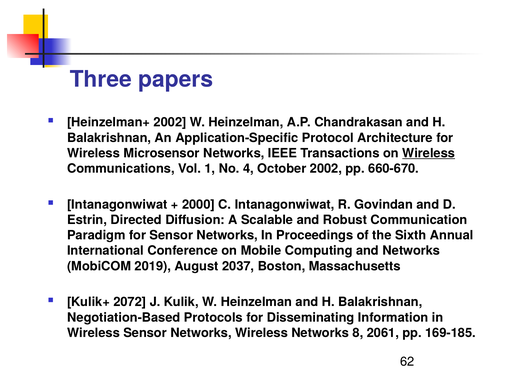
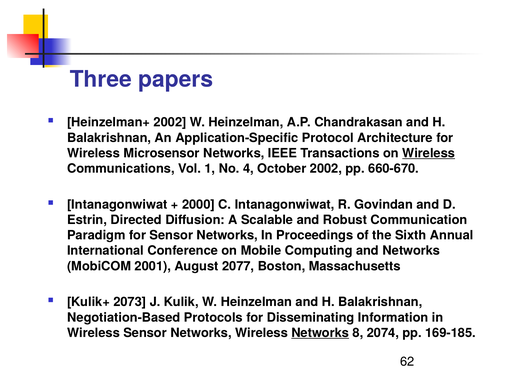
2019: 2019 -> 2001 (153, 266)
2037: 2037 -> 2077 (238, 266)
2072: 2072 -> 2073 (130, 302)
Networks underline: none -> present (320, 333)
2061: 2061 -> 2074 (383, 333)
